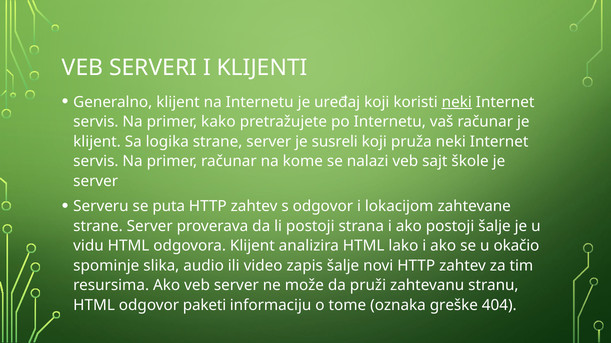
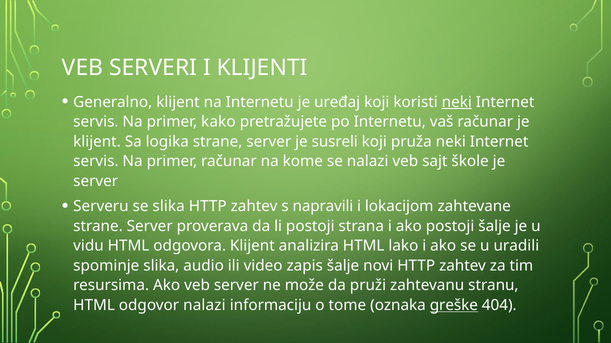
se puta: puta -> slika (169, 207)
s odgovor: odgovor -> napravili (323, 207)
okačio: okačio -> uradili (516, 246)
odgovor paketi: paketi -> nalazi (204, 306)
greške underline: none -> present (454, 306)
